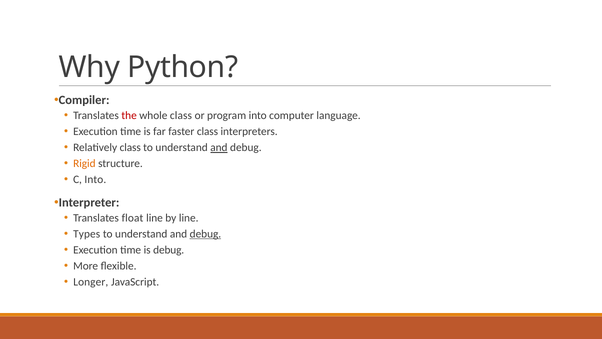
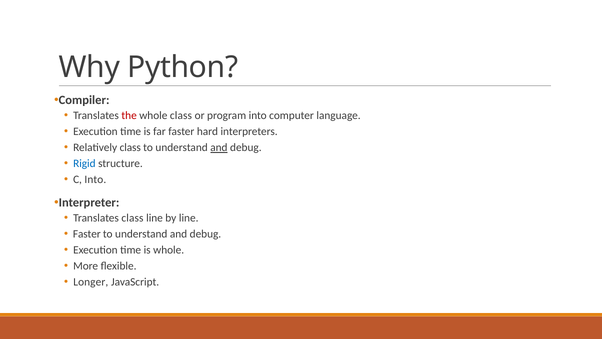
faster class: class -> hard (207, 131)
Rigid colour: orange -> blue (84, 163)
Translates float: float -> class (132, 218)
Types: Types -> Faster (87, 234)
debug underline: present -> none (205, 234)
is debug: debug -> whole (169, 250)
